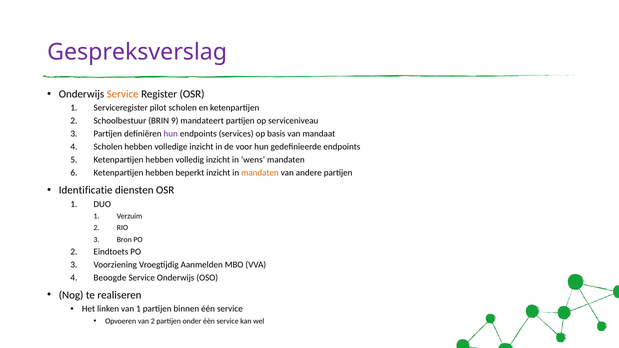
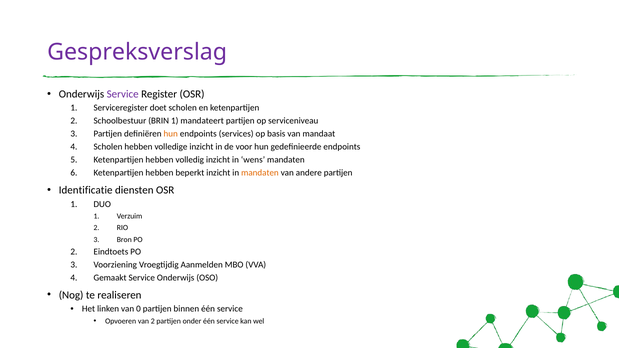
Service colour: orange -> purple (123, 94)
pilot: pilot -> doet (158, 108)
BRIN 9: 9 -> 1 (175, 121)
hun colour: purple -> orange (171, 134)
Beoogde: Beoogde -> Gemaakt (110, 278)
van 1: 1 -> 0 (138, 309)
